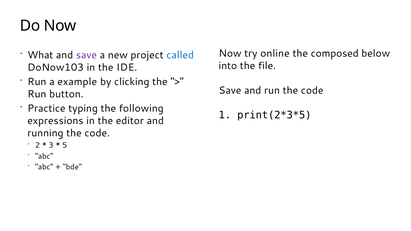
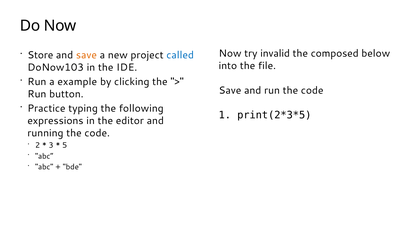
online: online -> invalid (275, 54)
What: What -> Store (40, 55)
save colour: purple -> orange (86, 55)
